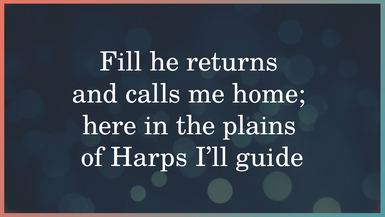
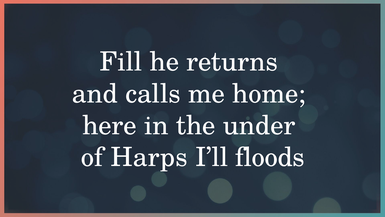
plains: plains -> under (259, 125)
guide: guide -> floods (270, 157)
